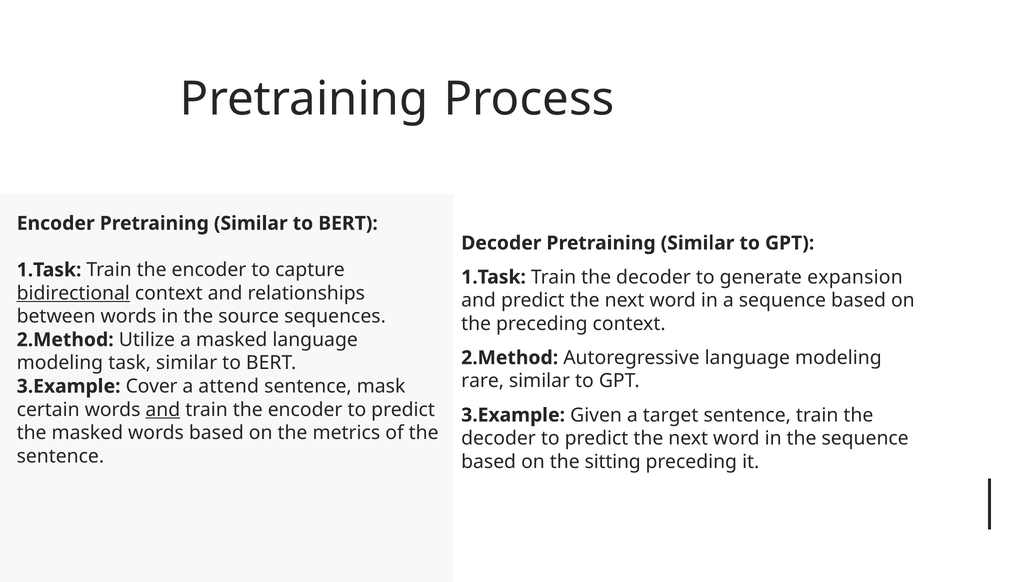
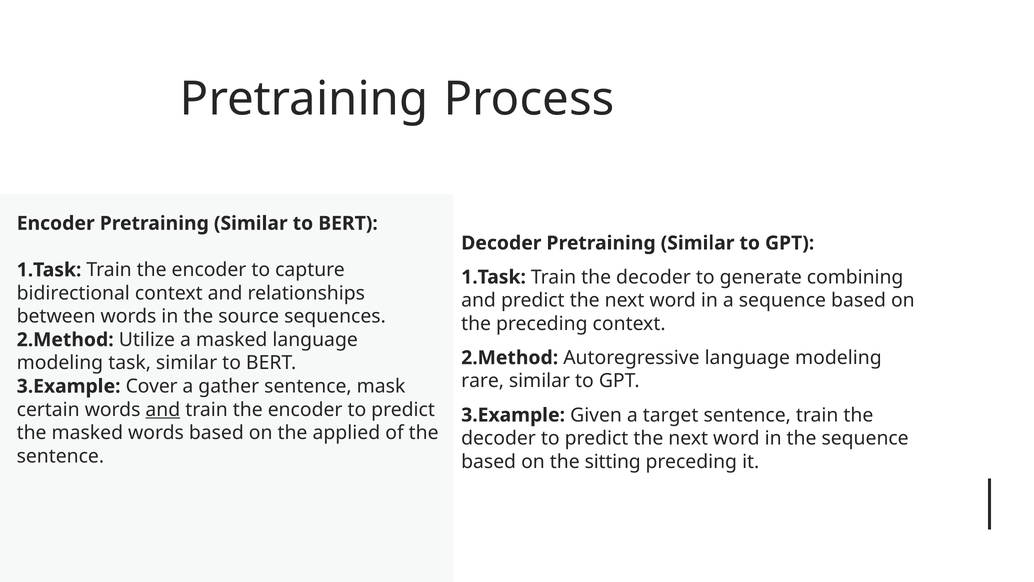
expansion: expansion -> combining (855, 277)
bidirectional underline: present -> none (73, 293)
attend: attend -> gather (229, 386)
metrics: metrics -> applied (346, 433)
